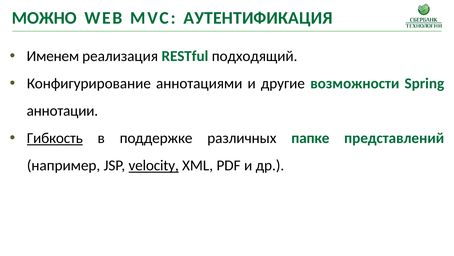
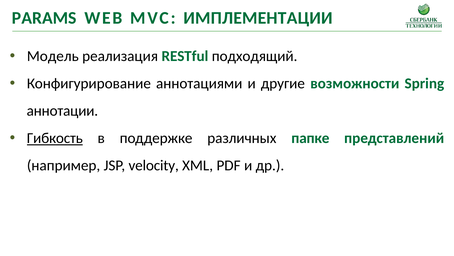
МОЖНО: МОЖНО -> PARAMS (44, 18)
АУТЕНТИФИКАЦИЯ: АУТЕНТИФИКАЦИЯ -> ИМПЛЕМЕНТАЦИИ (258, 18)
Именем: Именем -> Модель (53, 56)
velocity underline: present -> none (154, 165)
